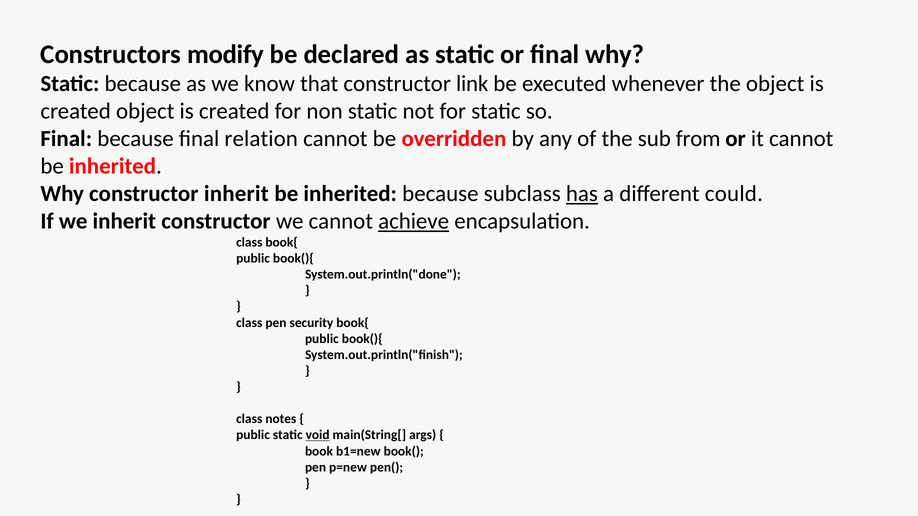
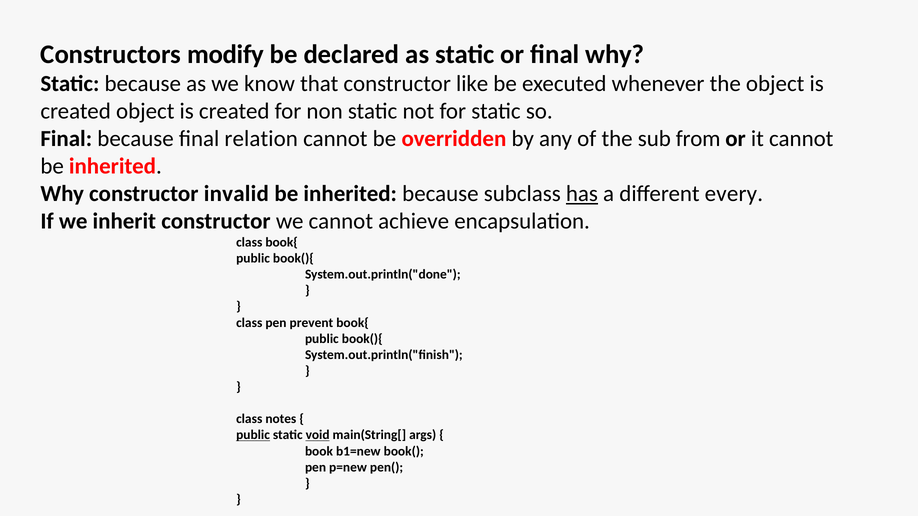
link: link -> like (472, 84)
constructor inherit: inherit -> invalid (236, 194)
could: could -> every (734, 194)
achieve underline: present -> none (414, 222)
security: security -> prevent (311, 323)
public underline: none -> present (253, 435)
